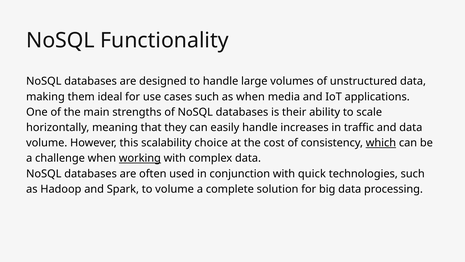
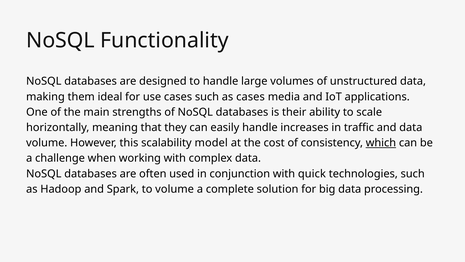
as when: when -> cases (250, 97)
choice: choice -> model (211, 143)
working underline: present -> none (140, 158)
